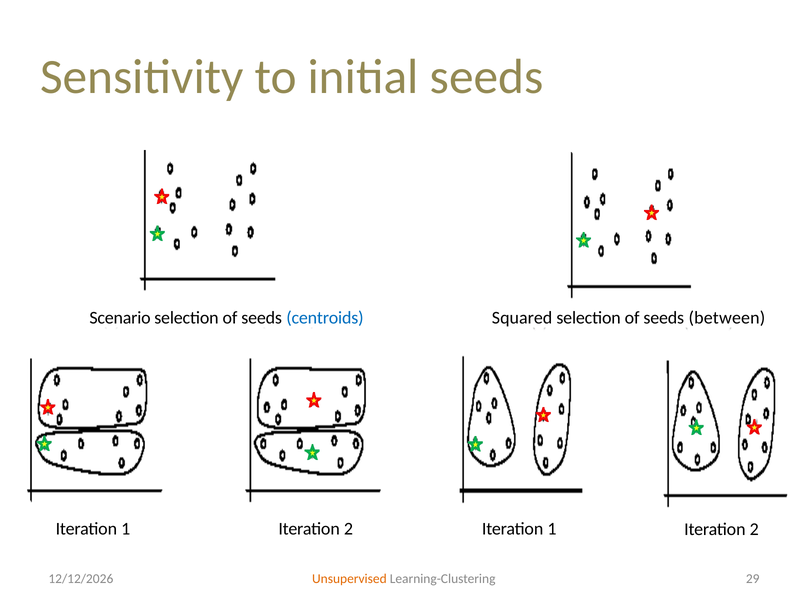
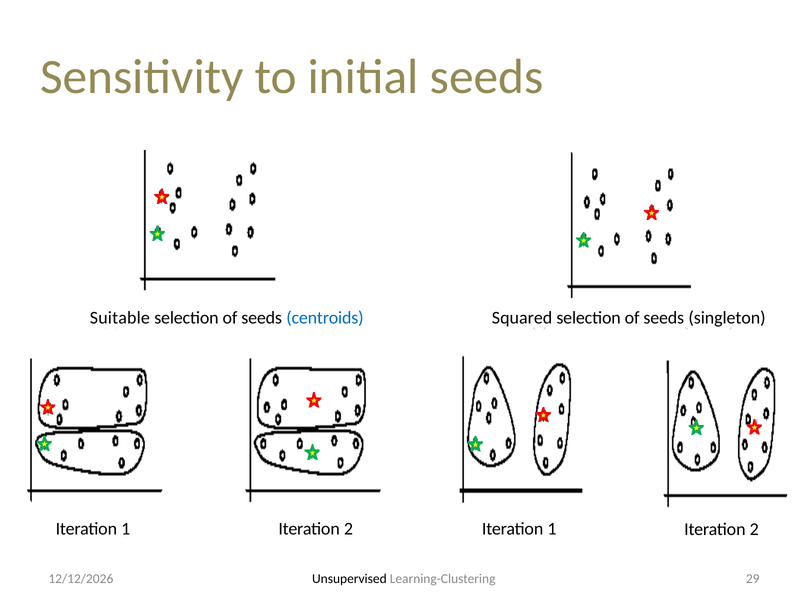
Scenario: Scenario -> Suitable (120, 318)
between: between -> singleton (727, 318)
Unsupervised colour: orange -> black (349, 579)
